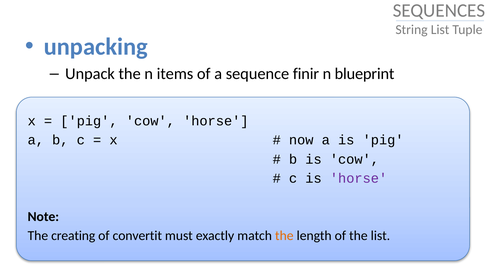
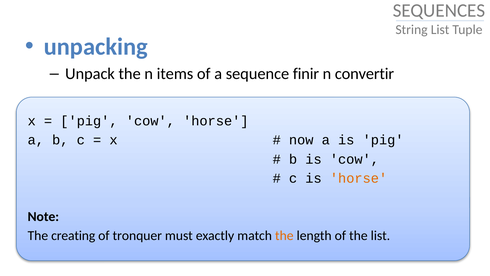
blueprint: blueprint -> convertir (364, 74)
horse colour: purple -> orange (359, 178)
convertit: convertit -> tronquer (137, 235)
